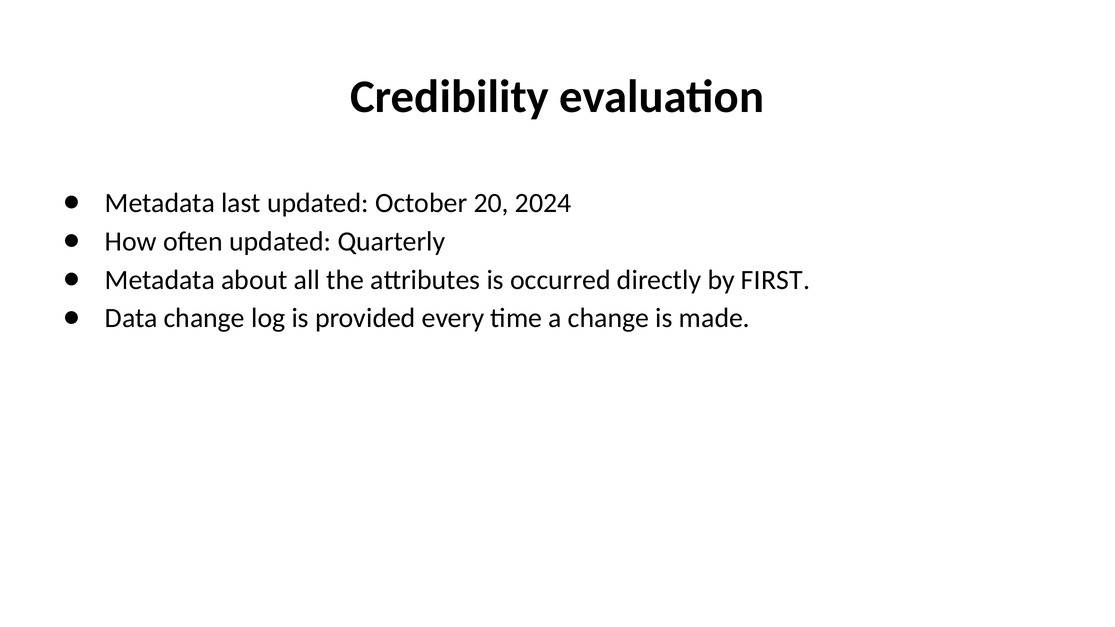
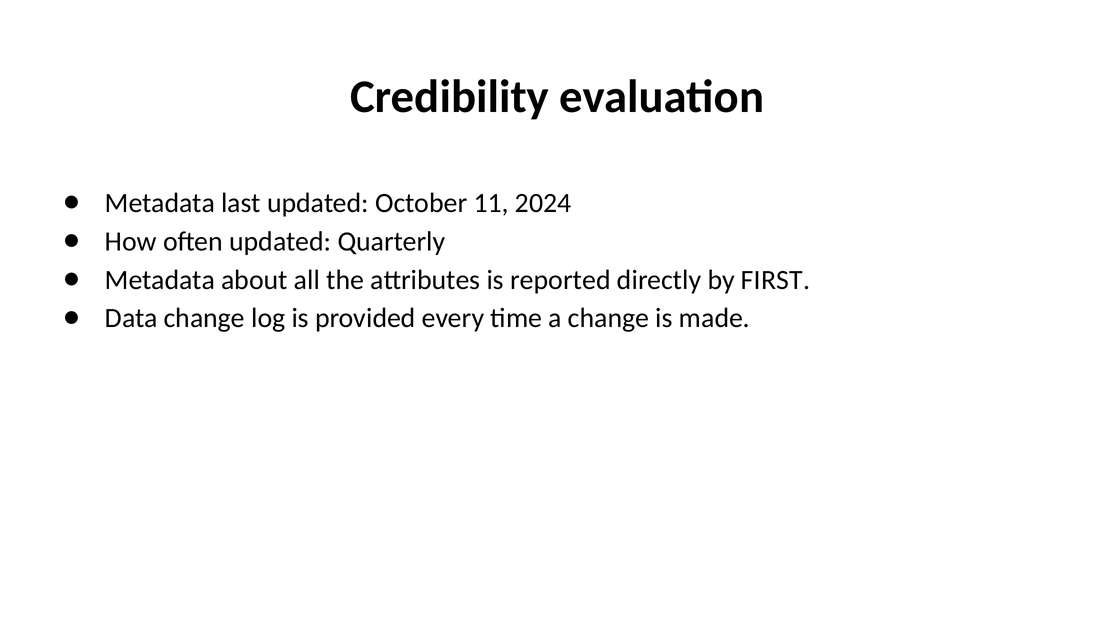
20: 20 -> 11 (491, 203)
occurred: occurred -> reported (560, 280)
